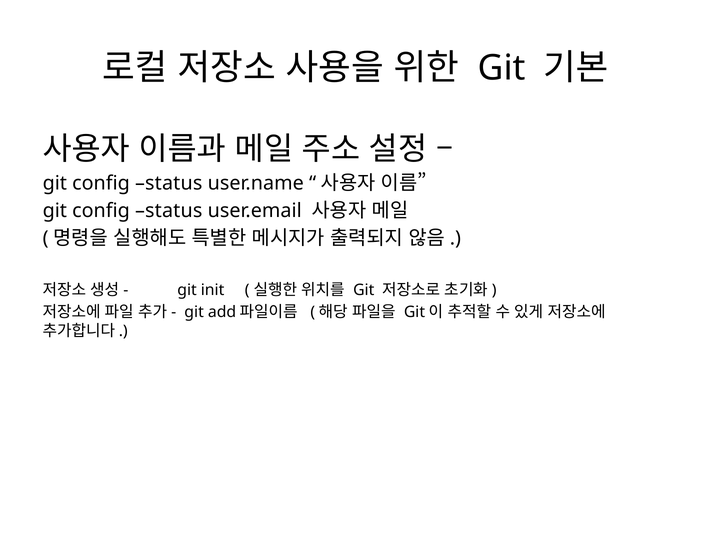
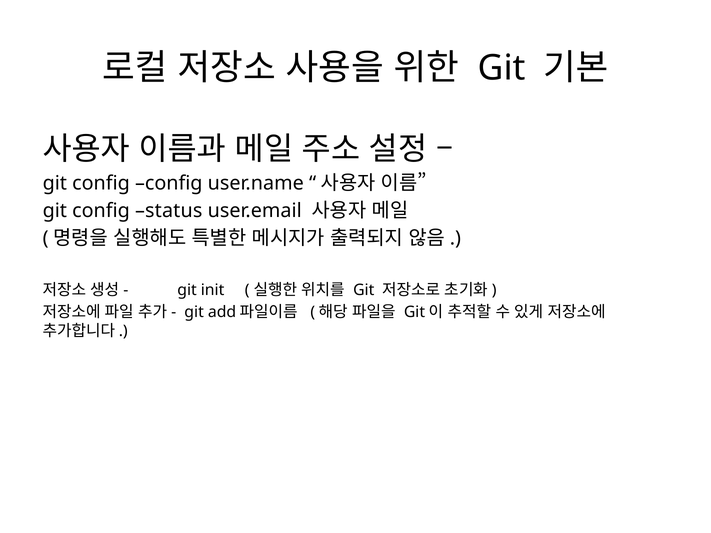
status: status -> config (169, 183)
